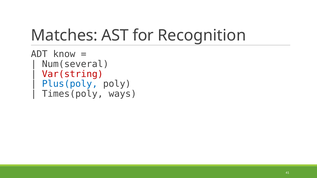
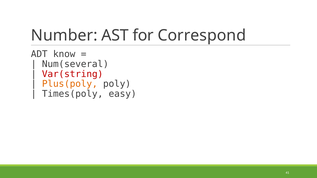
Matches: Matches -> Number (64, 36)
Recognition: Recognition -> Correspond (202, 36)
Plus(poly colour: blue -> orange (70, 84)
ways: ways -> easy (123, 94)
